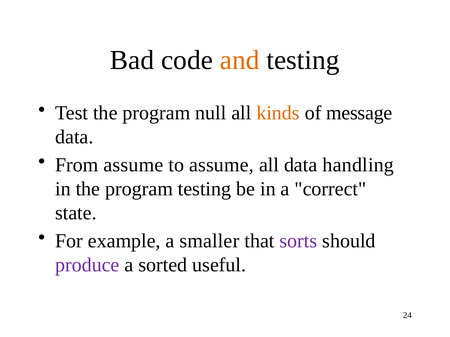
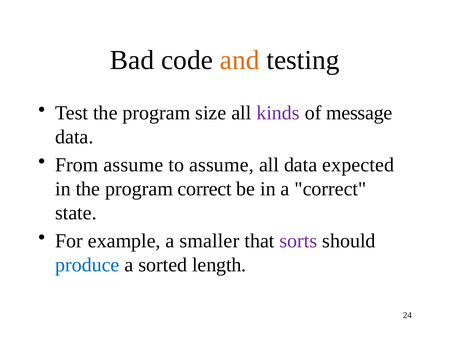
null: null -> size (211, 113)
kinds colour: orange -> purple (278, 113)
handling: handling -> expected (358, 165)
program testing: testing -> correct (205, 189)
produce colour: purple -> blue (87, 265)
useful: useful -> length (219, 265)
